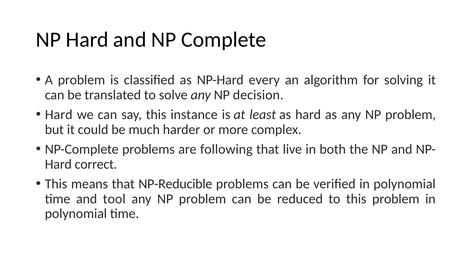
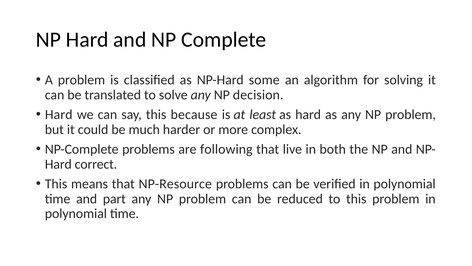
every: every -> some (264, 80)
instance: instance -> because (194, 114)
NP-Reducible: NP-Reducible -> NP-Resource (175, 184)
tool: tool -> part (114, 198)
